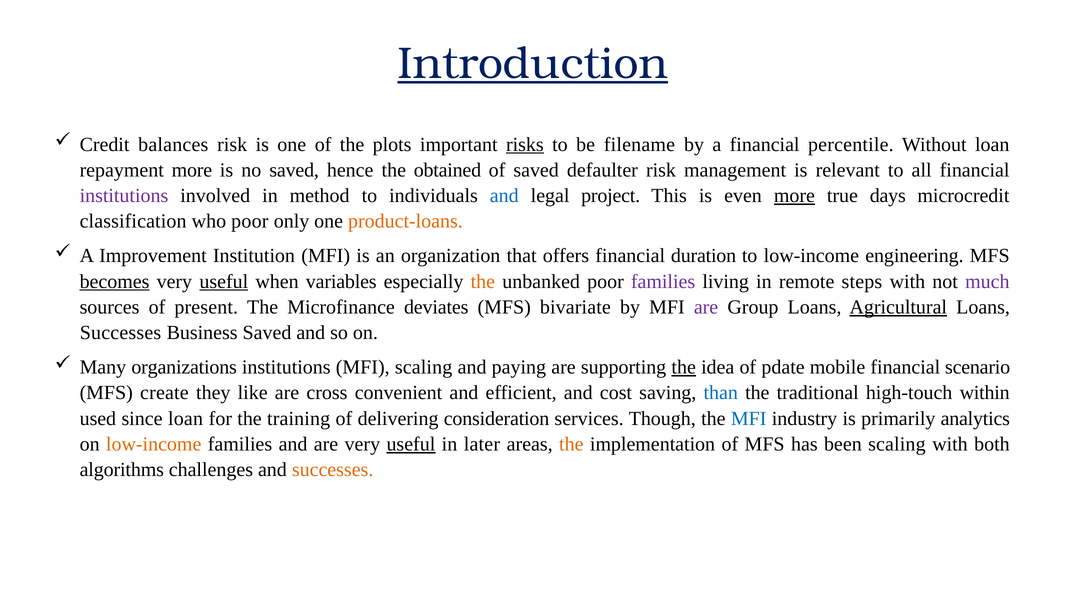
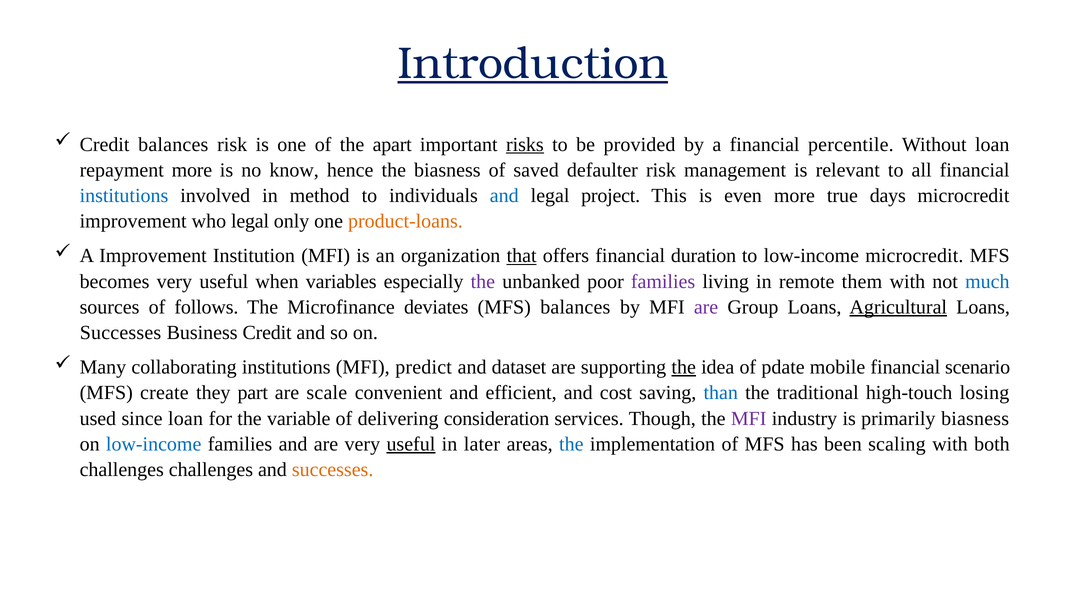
plots: plots -> apart (392, 145)
filename: filename -> provided (639, 145)
no saved: saved -> know (294, 170)
the obtained: obtained -> biasness (447, 170)
institutions colour: purple -> blue (124, 196)
more underline: present -> none (794, 196)
classification: classification -> improvement (133, 222)
who poor: poor -> legal (250, 222)
that underline: none -> present (522, 256)
low-income engineering: engineering -> microcredit (914, 256)
becomes underline: present -> none (115, 282)
useful underline: present -> none (224, 282)
the colour: orange -> purple (483, 282)
steps: steps -> them (862, 282)
much colour: purple -> blue (987, 282)
present: present -> follows (206, 307)
MFS bivariate: bivariate -> balances (575, 307)
Business Saved: Saved -> Credit (267, 333)
organizations: organizations -> collaborating (184, 368)
MFI scaling: scaling -> predict (424, 368)
paying: paying -> dataset (519, 368)
like: like -> part (253, 393)
cross: cross -> scale (327, 393)
within: within -> losing (984, 393)
training: training -> variable (299, 419)
MFI colour: blue -> purple (749, 419)
primarily analytics: analytics -> biasness (975, 419)
low-income colour: orange -> blue (154, 445)
the colour: orange -> blue (571, 445)
algorithms: algorithms -> challenges (122, 470)
